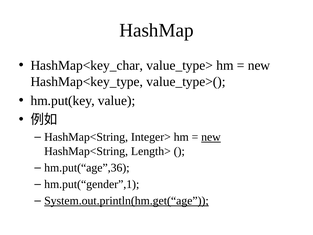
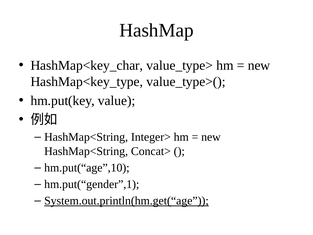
new underline: present -> none (211, 137)
Length>: Length> -> Concat> (151, 151)
hm.put(“age”,36: hm.put(“age”,36 -> hm.put(“age”,10 (87, 168)
